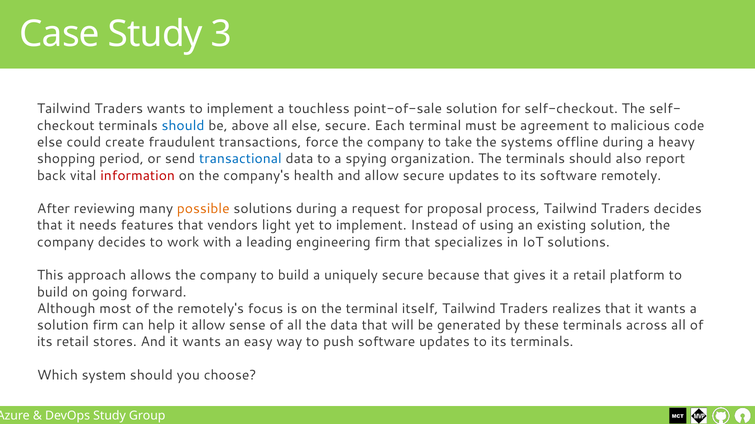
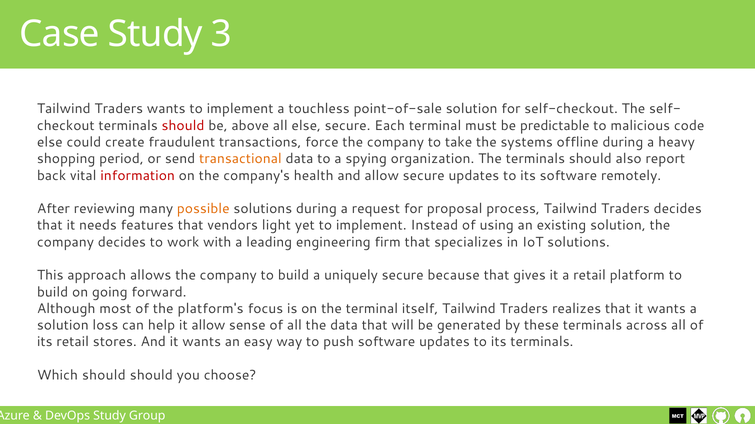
should colour: blue -> red (183, 126)
agreement: agreement -> predictable (555, 126)
transactional colour: blue -> orange (240, 159)
remotely's: remotely's -> platform's (211, 309)
solution firm: firm -> loss (105, 325)
Which system: system -> should (104, 375)
